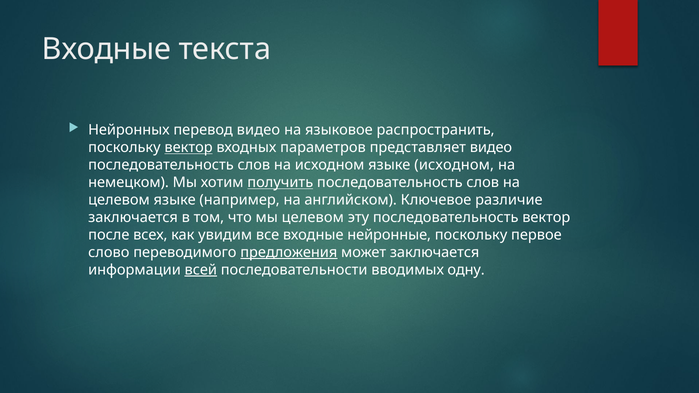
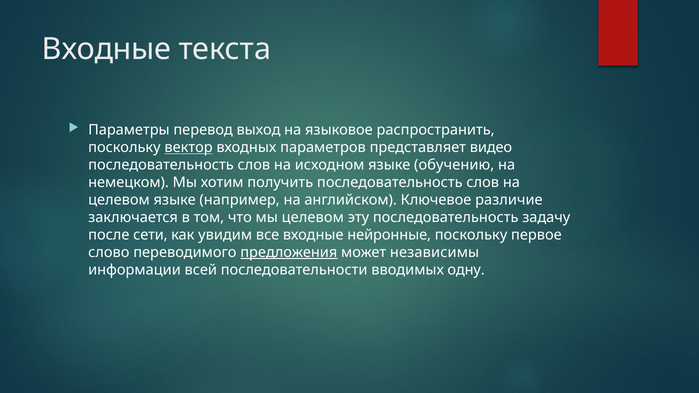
Нейронных: Нейронных -> Параметры (129, 130)
перевод видео: видео -> выход (259, 130)
языке исходном: исходном -> обучению (454, 165)
получить underline: present -> none (280, 183)
последовательность вектор: вектор -> задачу (546, 218)
всех: всех -> сети (150, 235)
может заключается: заключается -> независимы (435, 252)
всей underline: present -> none (201, 270)
